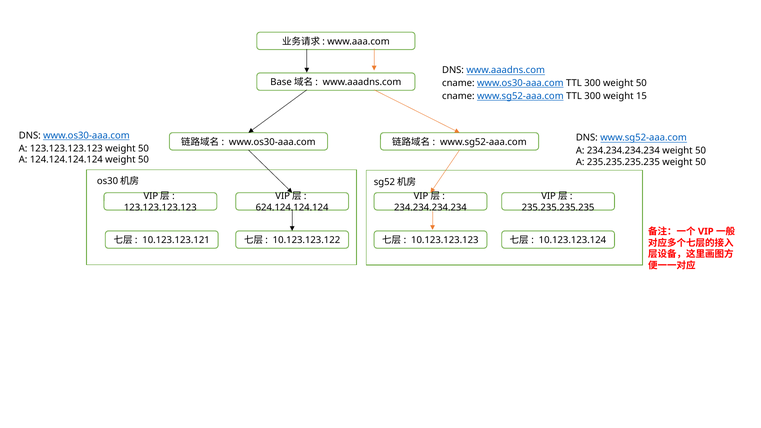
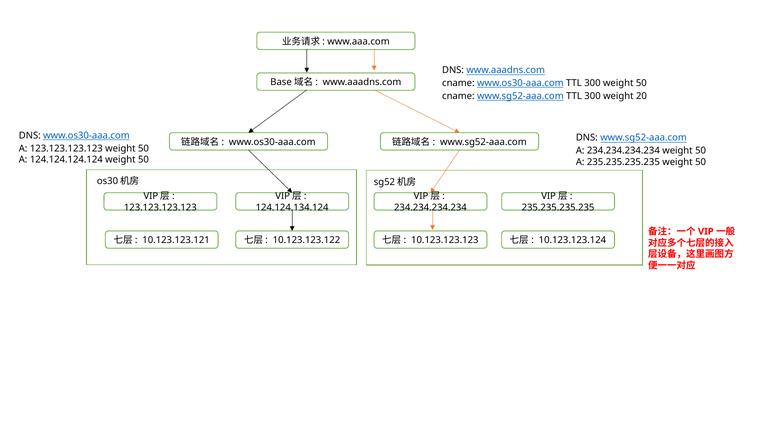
15: 15 -> 20 (641, 96)
624.124.124.124: 624.124.124.124 -> 124.124.134.124 (292, 208)
